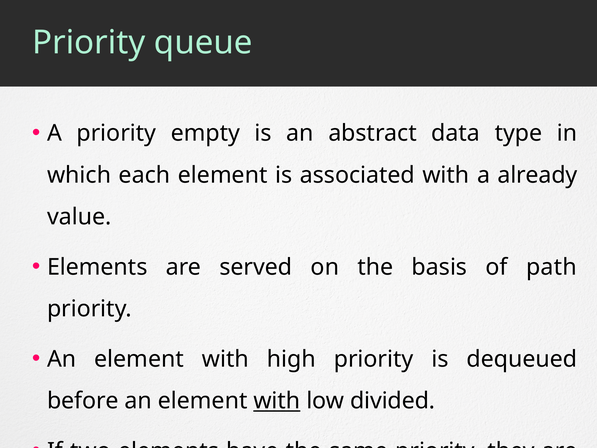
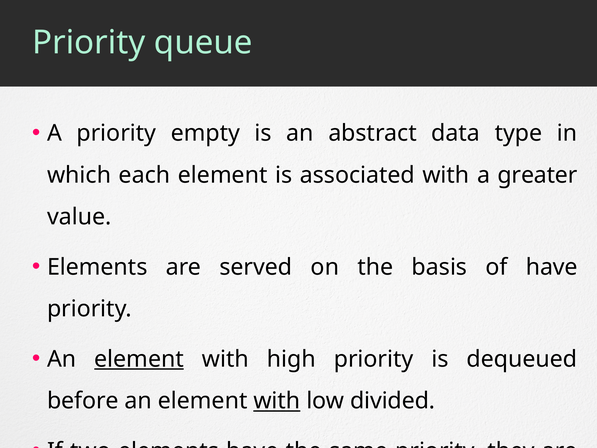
already: already -> greater (537, 175)
of path: path -> have (552, 267)
element underline: none -> present (139, 359)
